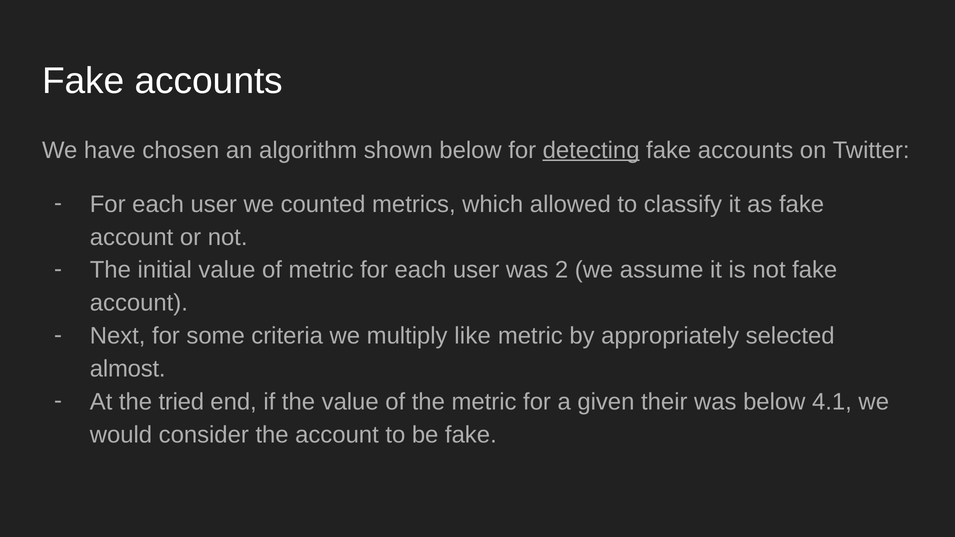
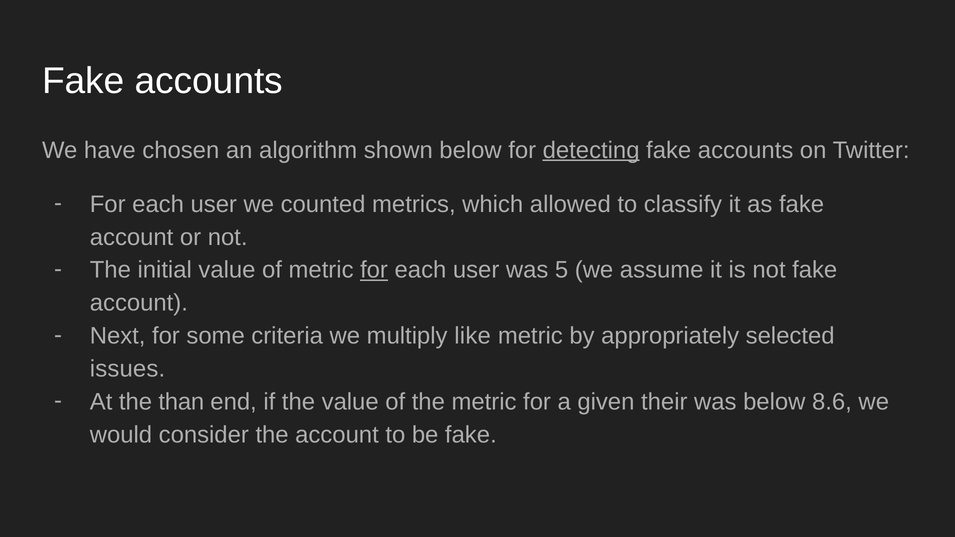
for underline: none -> present (374, 270)
2: 2 -> 5 (562, 270)
almost: almost -> issues (128, 369)
tried: tried -> than (181, 402)
4.1: 4.1 -> 8.6 (832, 402)
